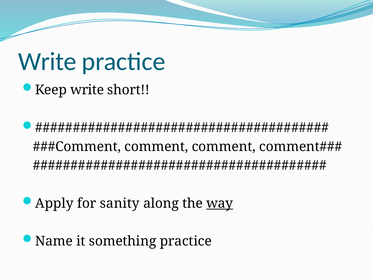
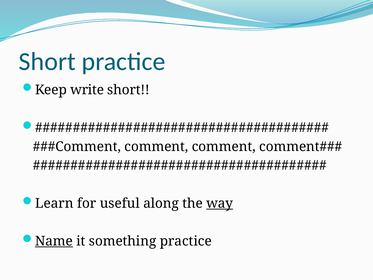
Write: Write -> Short (47, 62)
Apply: Apply -> Learn (54, 203)
sanity: sanity -> useful (120, 203)
Name underline: none -> present (54, 241)
